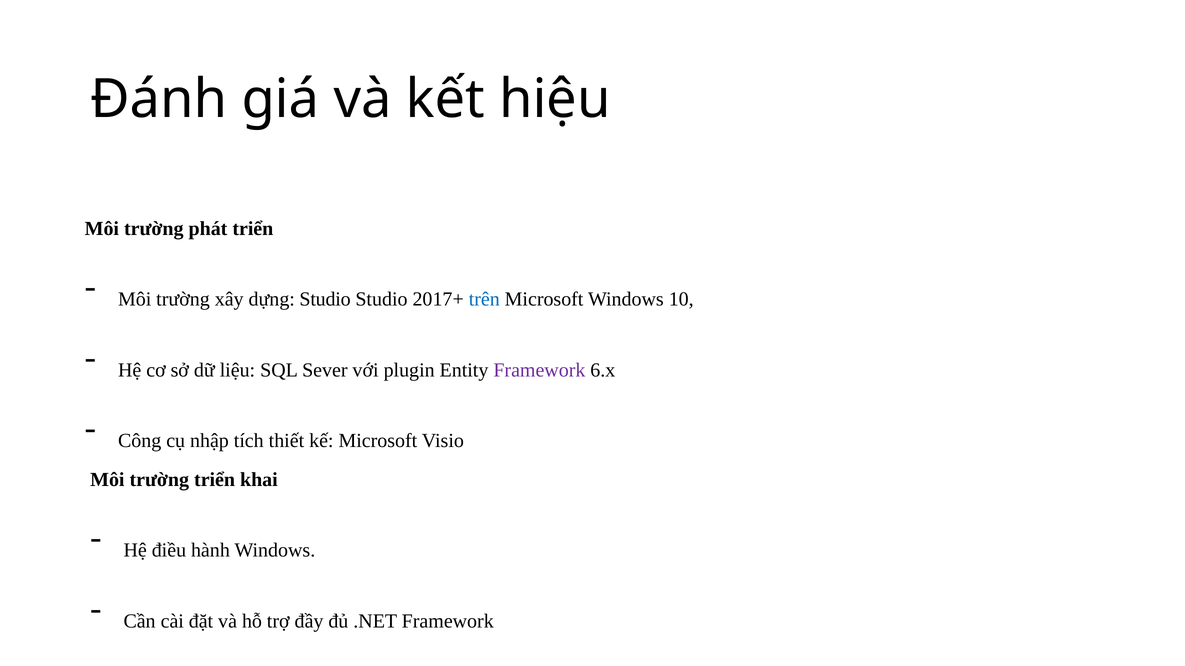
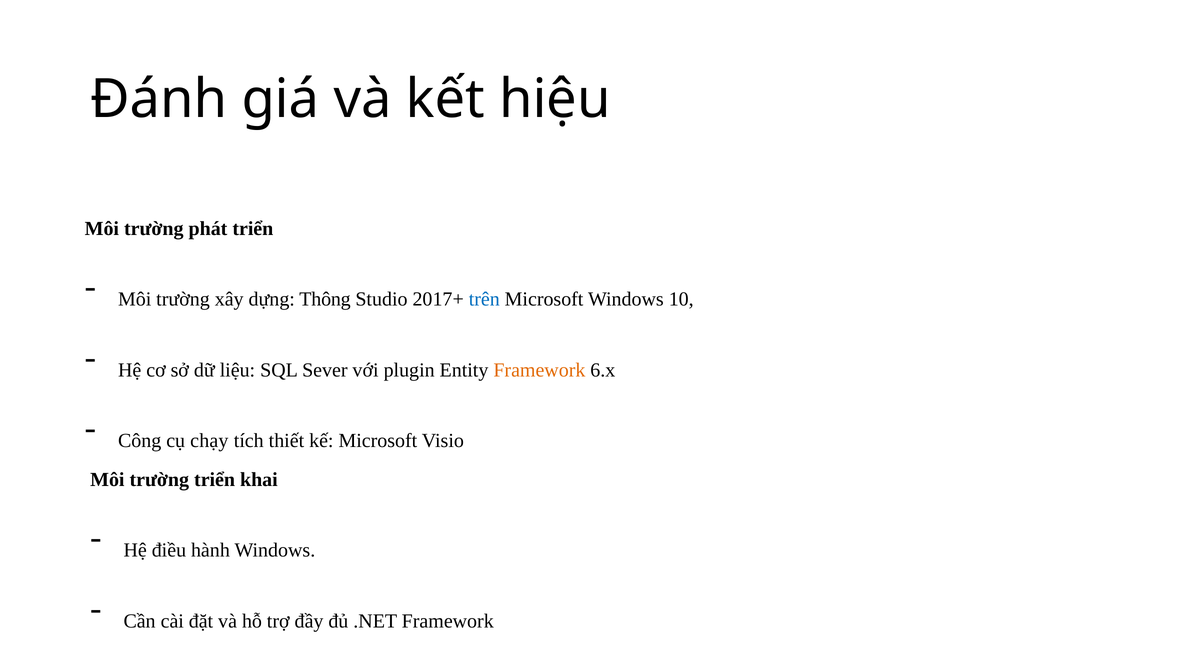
dựng Studio: Studio -> Thông (325, 300)
Framework colour: purple -> orange (539, 370)
nhập: nhập -> chạy (209, 441)
